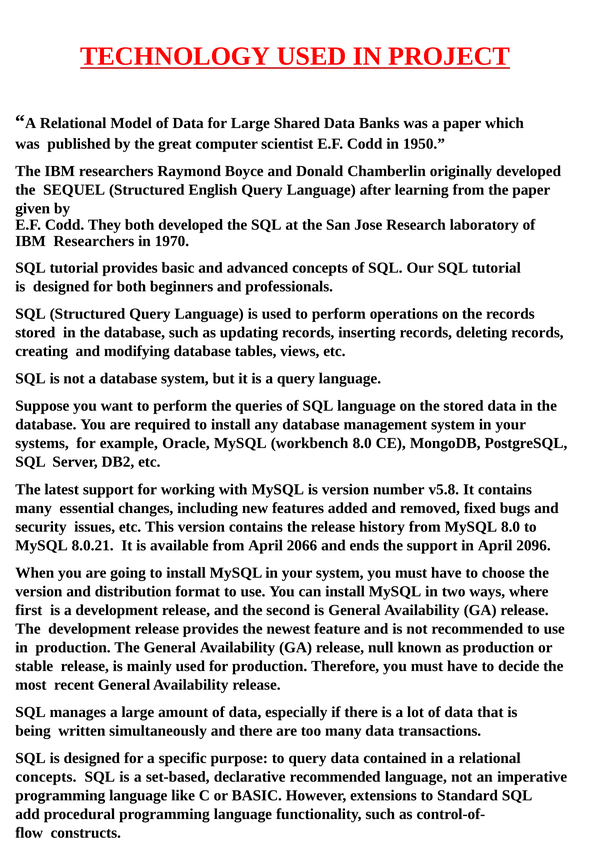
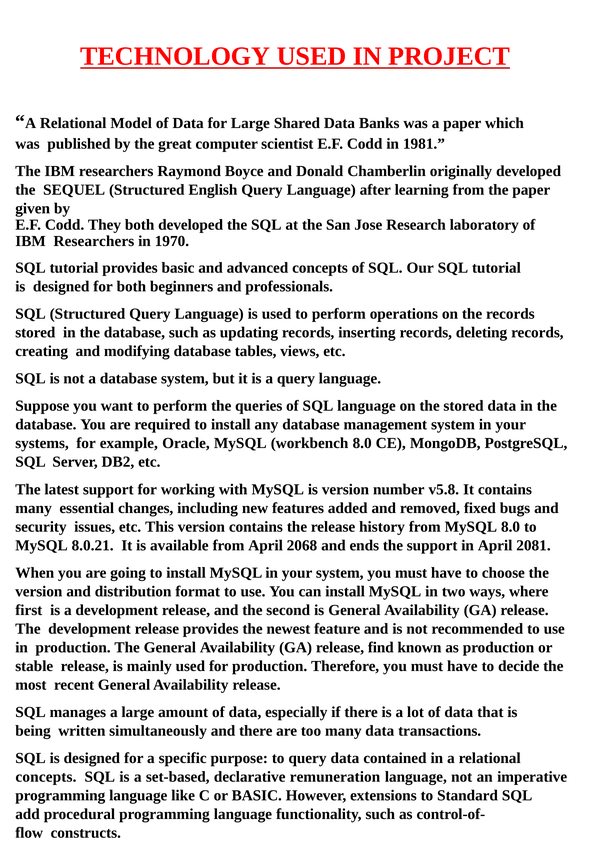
1950: 1950 -> 1981 (424, 144)
2066: 2066 -> 2068 (302, 545)
2096: 2096 -> 2081 (533, 545)
null: null -> find (381, 647)
declarative recommended: recommended -> remuneration (335, 777)
